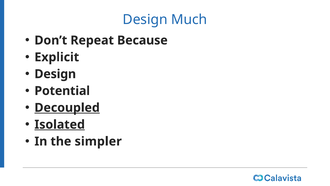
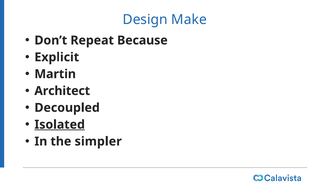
Much: Much -> Make (189, 20)
Design: Design -> Martin (55, 74)
Potential: Potential -> Architect (62, 91)
Decoupled underline: present -> none (67, 108)
